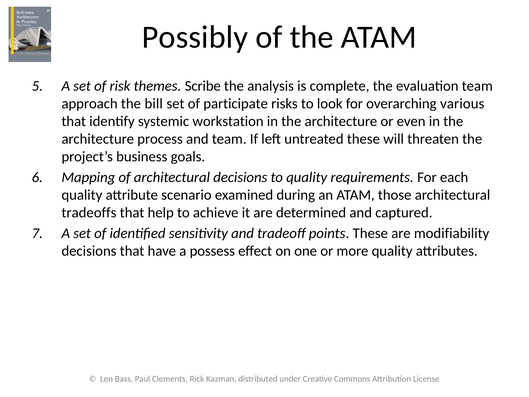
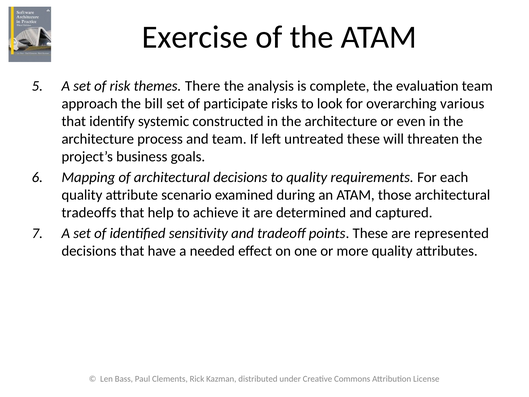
Possibly: Possibly -> Exercise (195, 37)
Scribe: Scribe -> There (203, 86)
workstation: workstation -> constructed (228, 121)
modifiability: modifiability -> represented (452, 233)
possess: possess -> needed (212, 251)
